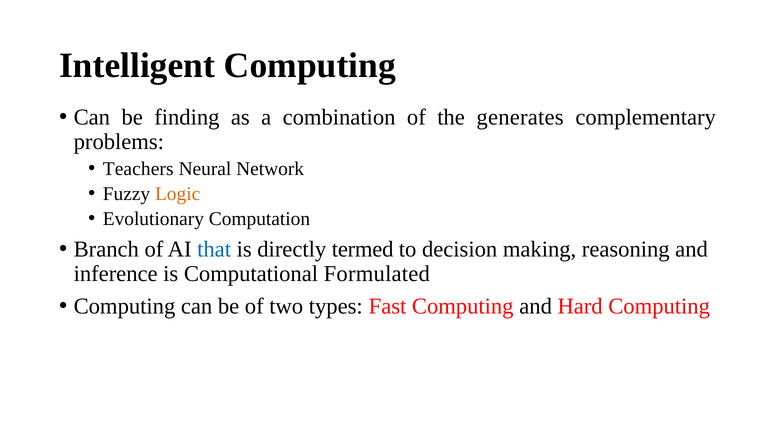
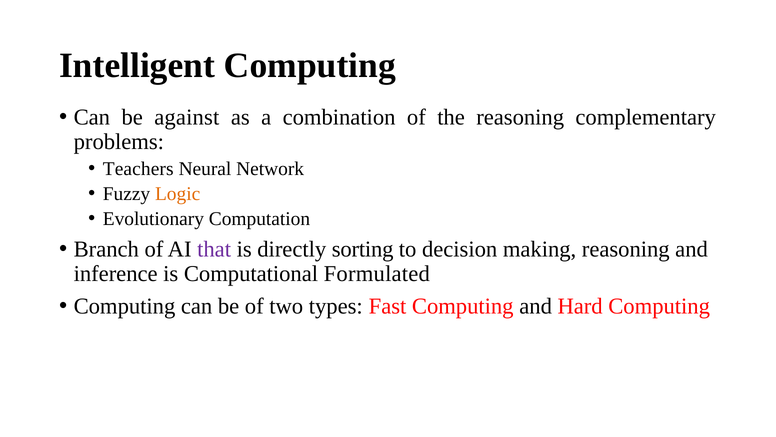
finding: finding -> against (187, 117)
the generates: generates -> reasoning (520, 117)
that colour: blue -> purple (214, 249)
termed: termed -> sorting (363, 249)
